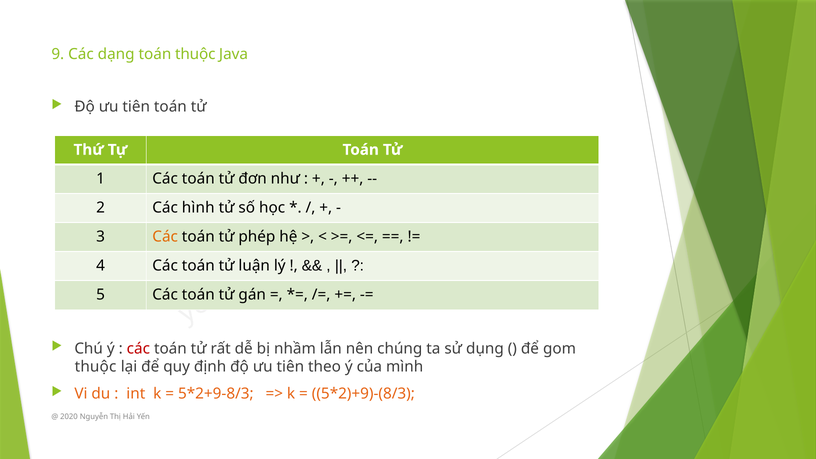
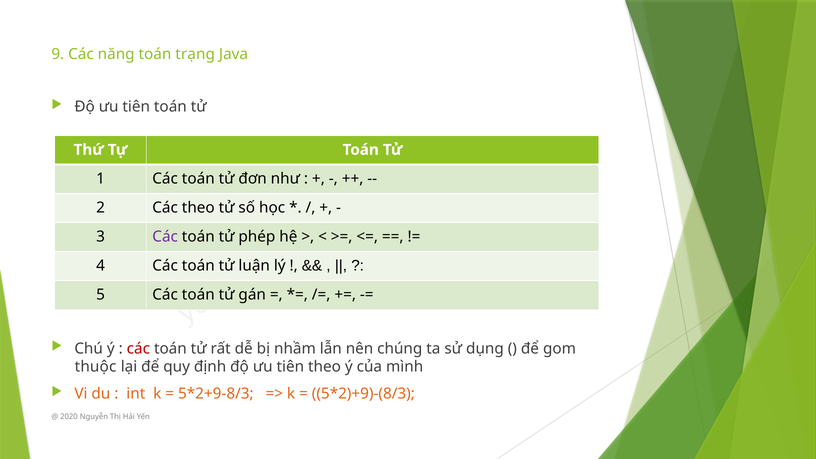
dạng: dạng -> năng (116, 54)
toán thuộc: thuộc -> trạng (195, 54)
Các hình: hình -> theo (198, 208)
Các colour: orange -> purple (165, 237)
